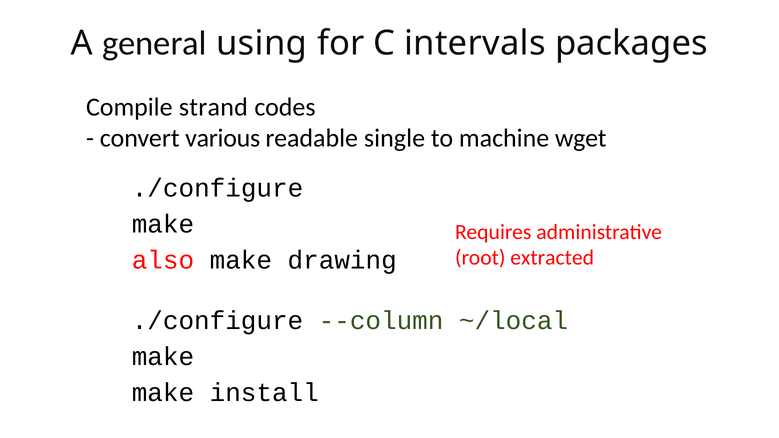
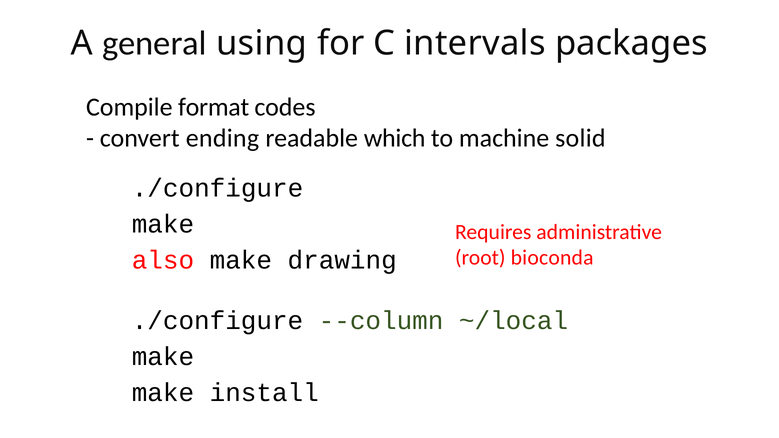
strand: strand -> format (214, 107)
various: various -> ending (222, 138)
single: single -> which (395, 138)
wget: wget -> solid (580, 138)
extracted: extracted -> bioconda (552, 258)
